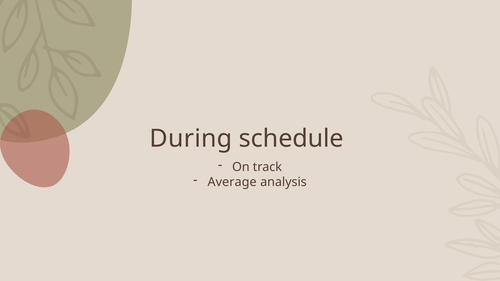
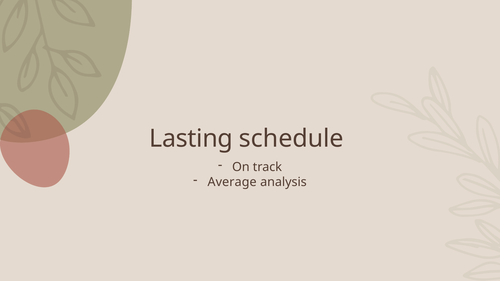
During: During -> Lasting (191, 139)
